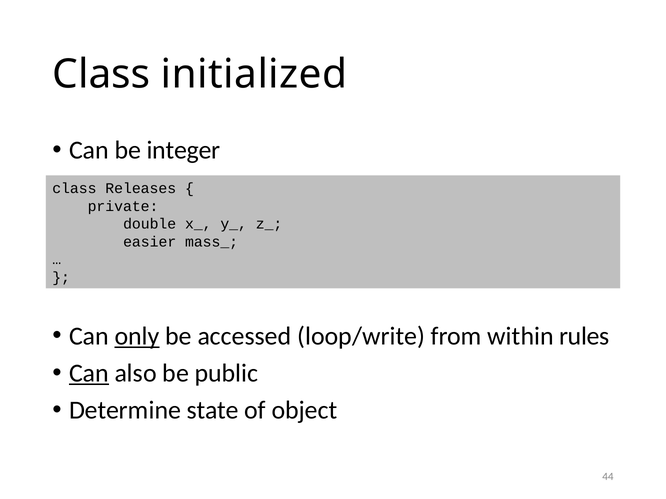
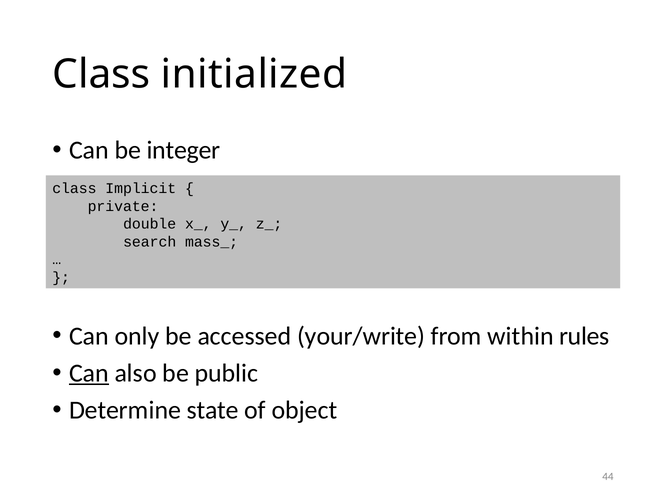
Releases: Releases -> Implicit (141, 189)
easier: easier -> search (150, 242)
only underline: present -> none (137, 336)
loop/write: loop/write -> your/write (361, 336)
